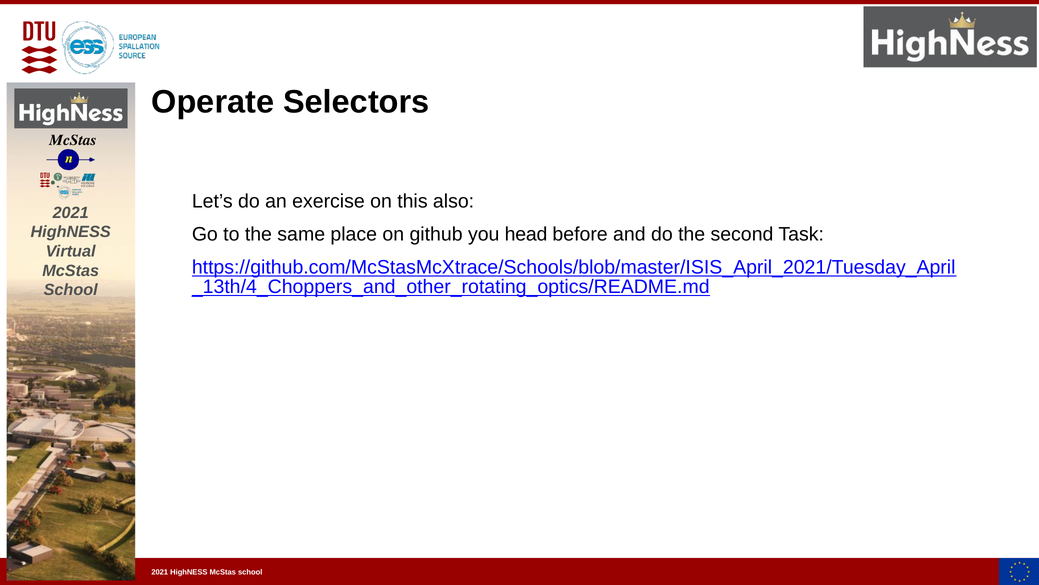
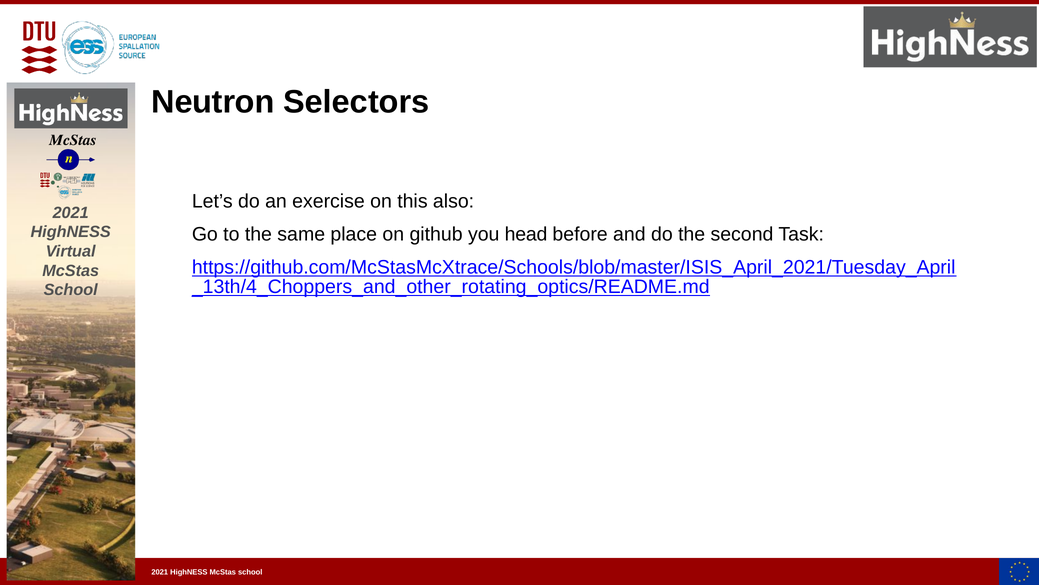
Operate: Operate -> Neutron (213, 102)
